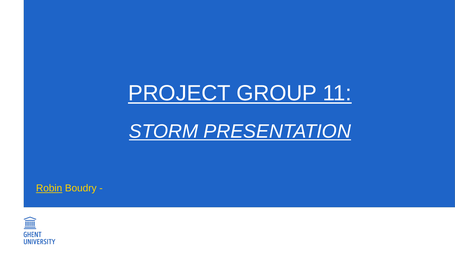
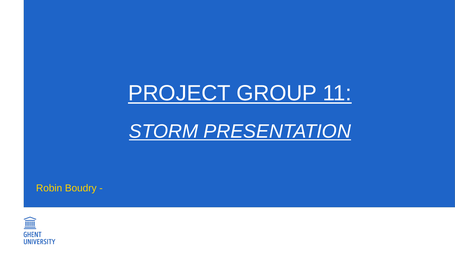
Robin underline: present -> none (49, 188)
